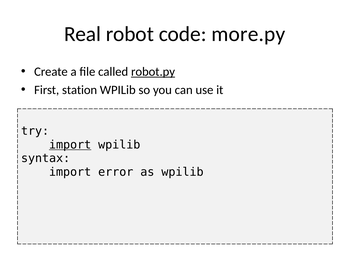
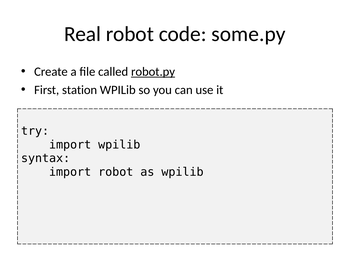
more.py: more.py -> some.py (248, 34)
import underline: present -> none (70, 144)
import error: error -> robot (116, 172)
